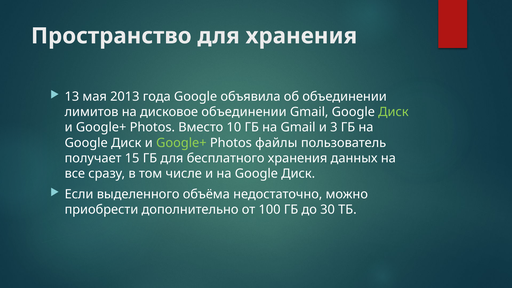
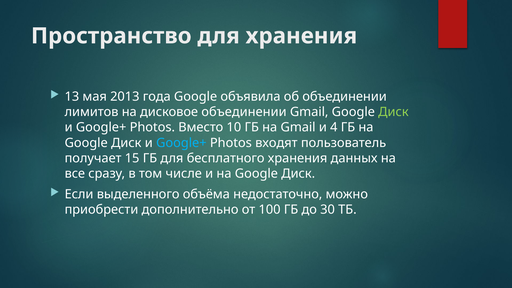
3: 3 -> 4 (334, 127)
Google+ colour: light green -> light blue (181, 143)
файлы: файлы -> входят (276, 143)
